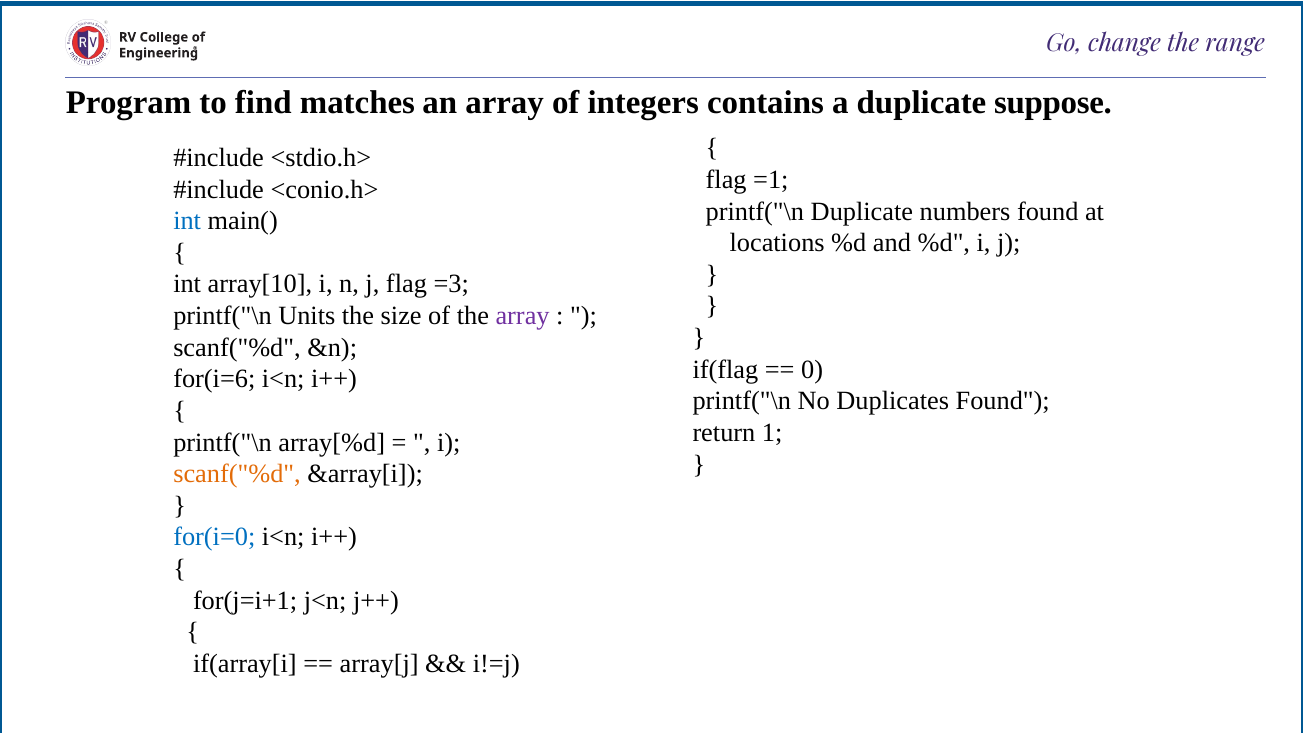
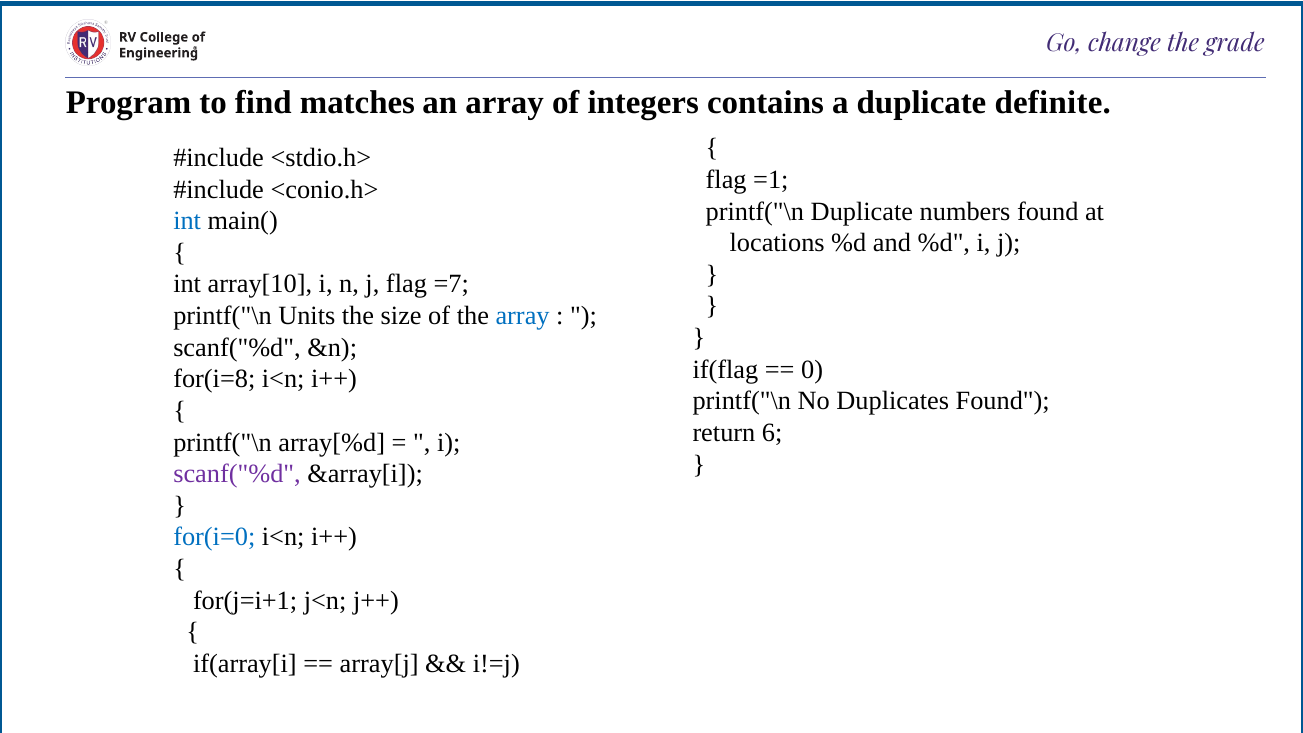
range: range -> grade (1235, 43)
suppose: suppose -> definite (1053, 103)
=3: =3 -> =7 (451, 284)
array colour: purple -> blue (523, 316)
for(i=6: for(i=6 -> for(i=8 (214, 379)
1: 1 -> 6 (772, 433)
scanf("%d colour: orange -> purple (237, 474)
